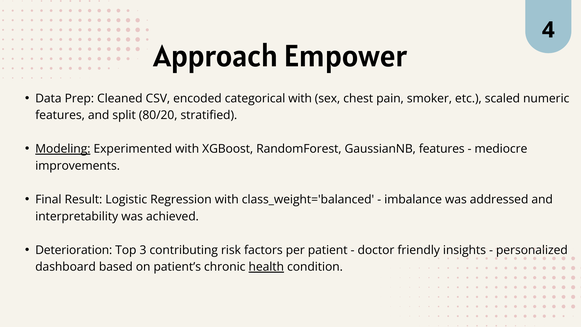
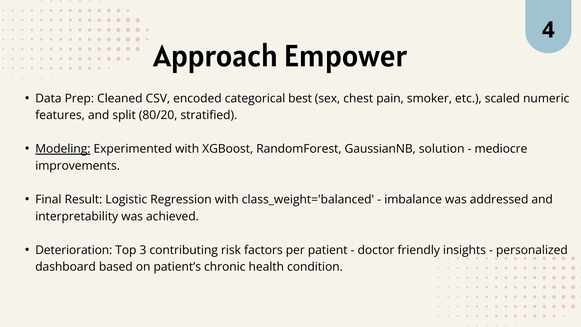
categorical with: with -> best (300, 98)
GaussianNB features: features -> solution (442, 149)
health underline: present -> none (266, 267)
